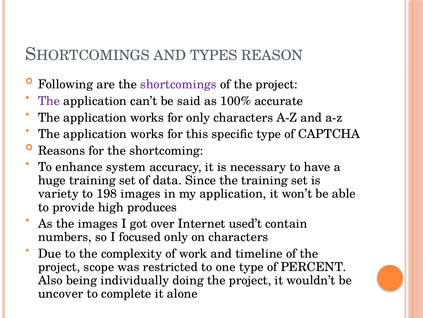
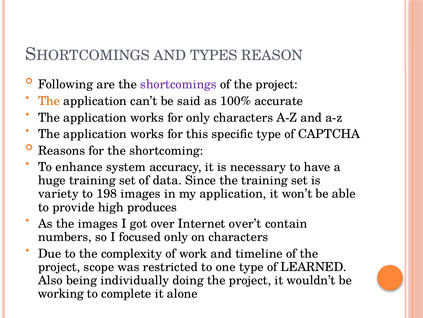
The colour: purple -> orange (49, 101)
used’t: used’t -> over’t (245, 223)
PERCENT: PERCENT -> LEARNED (314, 266)
uncover: uncover -> working (61, 293)
